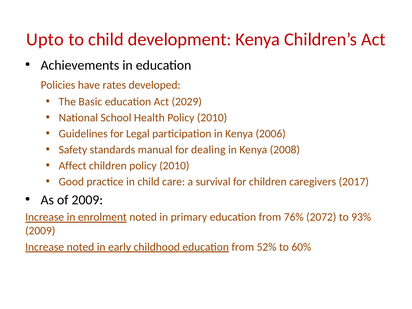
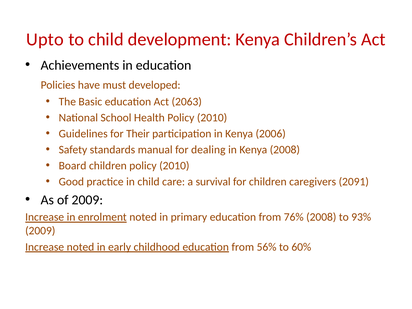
rates: rates -> must (114, 85)
2029: 2029 -> 2063 (187, 102)
Legal: Legal -> Their (138, 134)
Affect: Affect -> Board (73, 166)
2017: 2017 -> 2091 (354, 182)
76% 2072: 2072 -> 2008 (321, 217)
52%: 52% -> 56% (267, 247)
